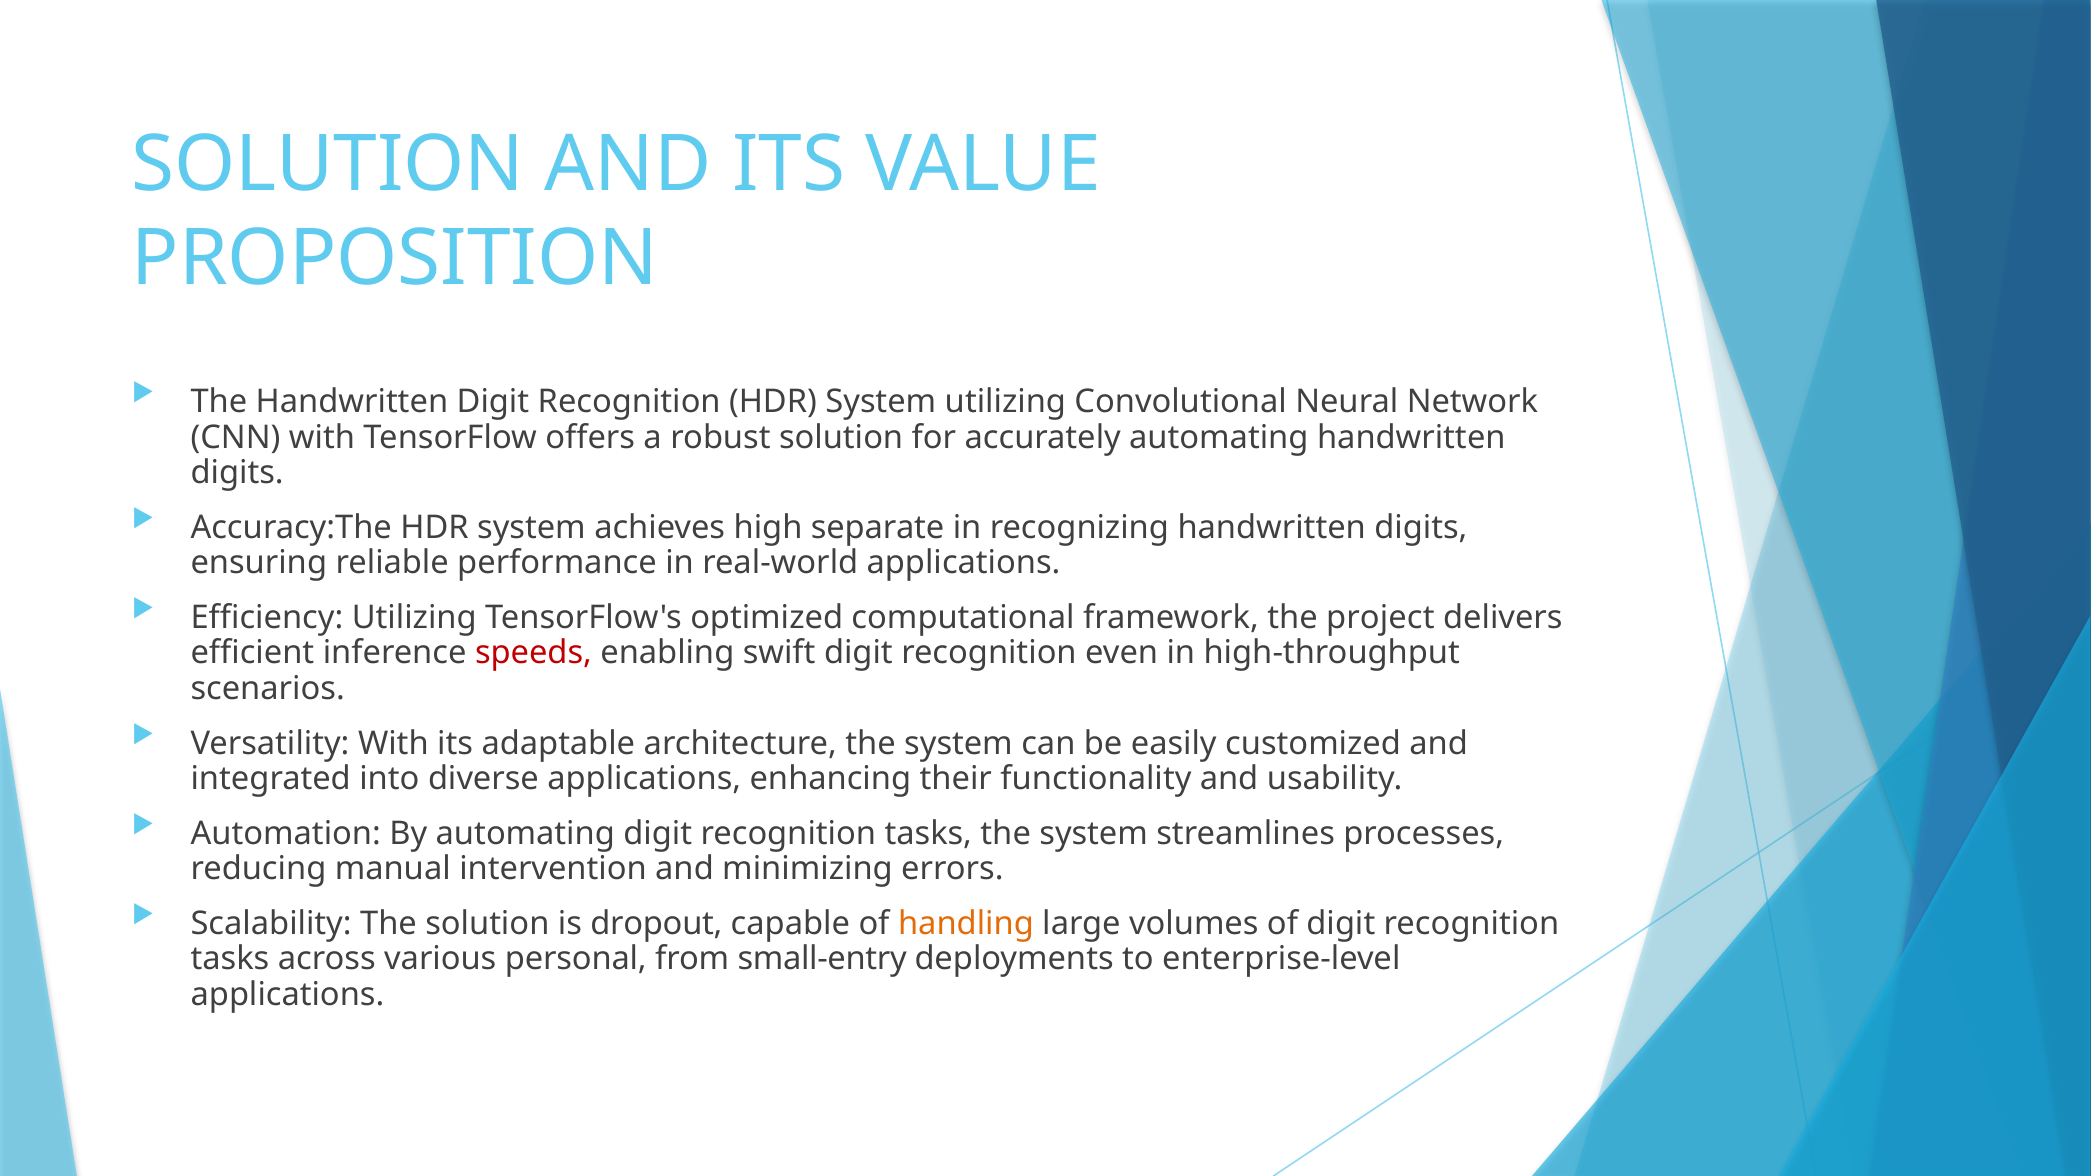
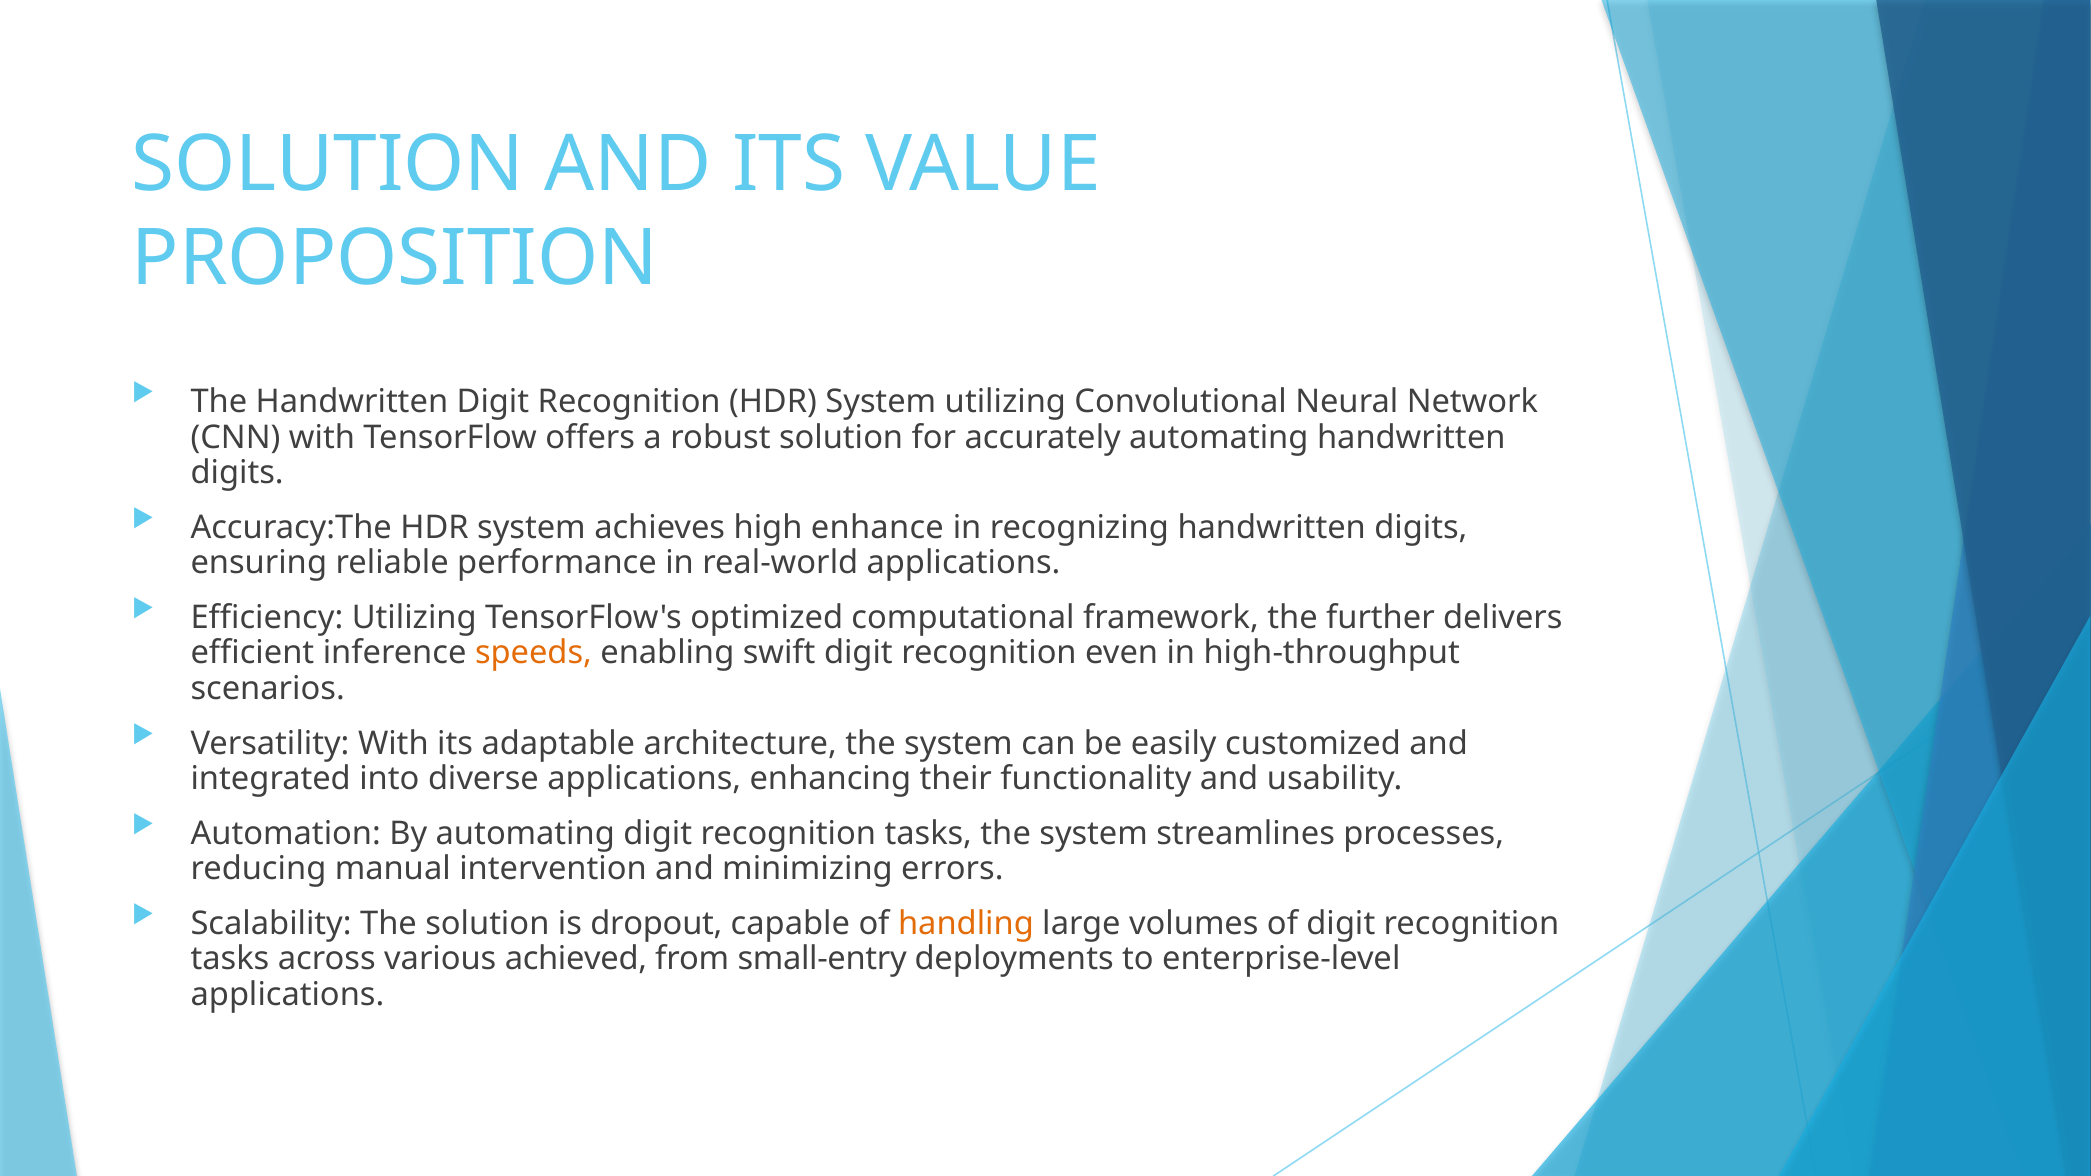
separate: separate -> enhance (877, 528)
project: project -> further (1380, 618)
speeds colour: red -> orange (533, 653)
personal: personal -> achieved (576, 959)
